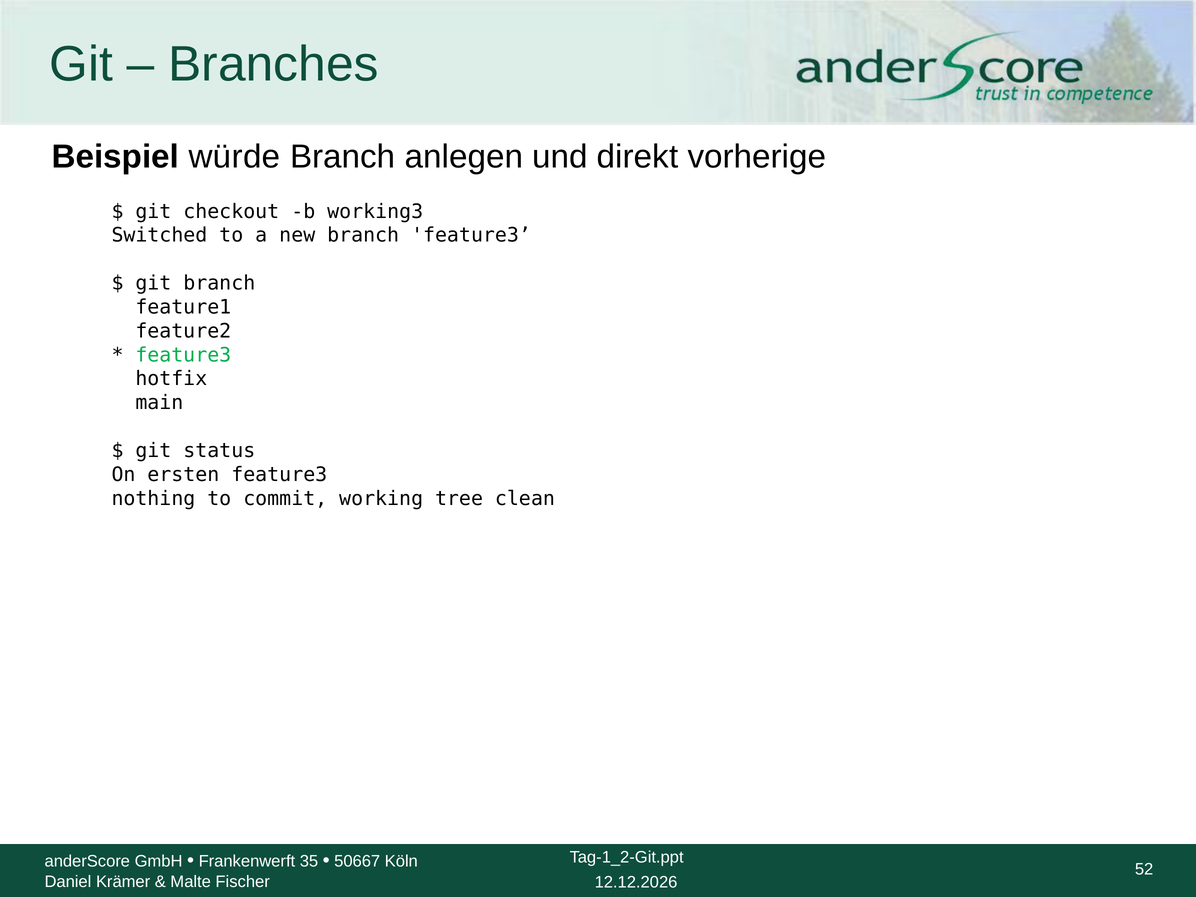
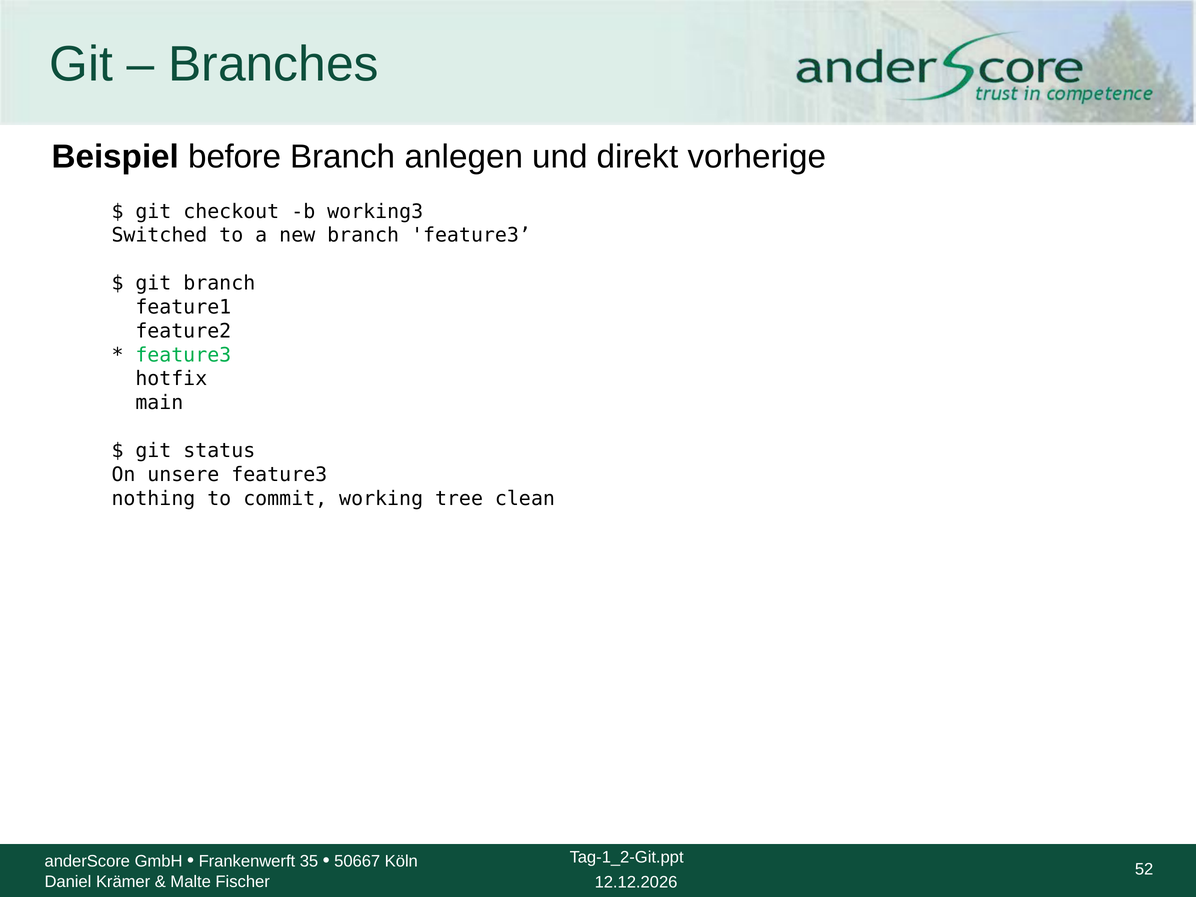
würde: würde -> before (235, 157)
ersten: ersten -> unsere (183, 475)
